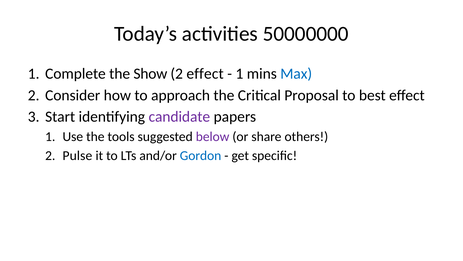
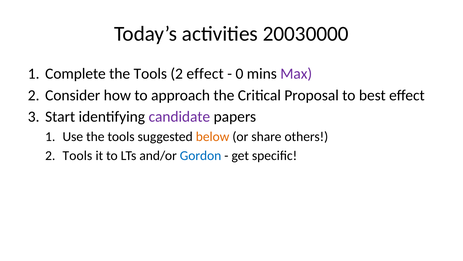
50000000: 50000000 -> 20030000 (306, 34)
Complete the Show: Show -> Tools (150, 73)
1: 1 -> 0 (239, 73)
Max colour: blue -> purple (296, 73)
below colour: purple -> orange (213, 137)
2 Pulse: Pulse -> Tools (77, 155)
